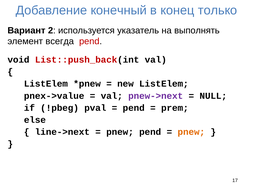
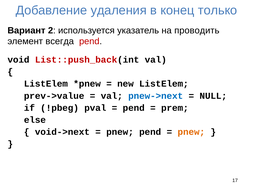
конечный: конечный -> удаления (119, 10)
выполнять: выполнять -> проводить (197, 31)
pnex->value: pnex->value -> prev->value (54, 96)
pnew->next colour: purple -> blue (156, 96)
line->next: line->next -> void->next (62, 132)
